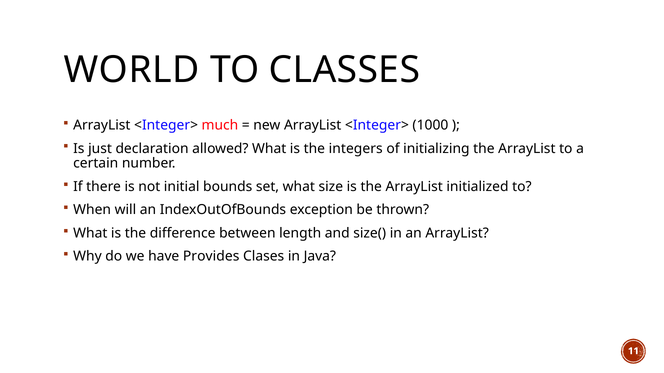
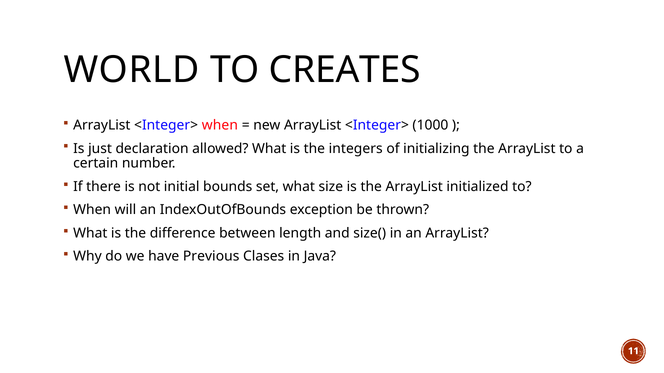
CLASSES: CLASSES -> CREATES (345, 70)
<Integer> much: much -> when (220, 125)
Provides: Provides -> Previous (211, 257)
